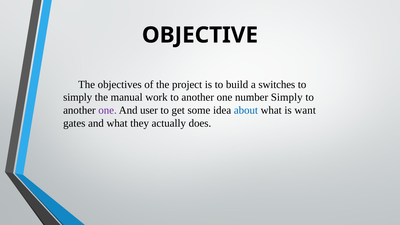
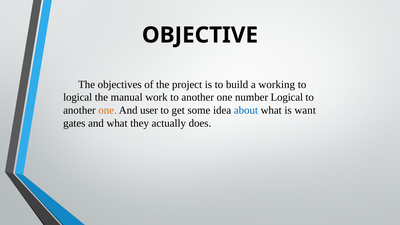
switches: switches -> working (277, 84)
simply: simply -> logical (78, 97)
number Simply: Simply -> Logical (287, 97)
one colour: purple -> orange (108, 110)
